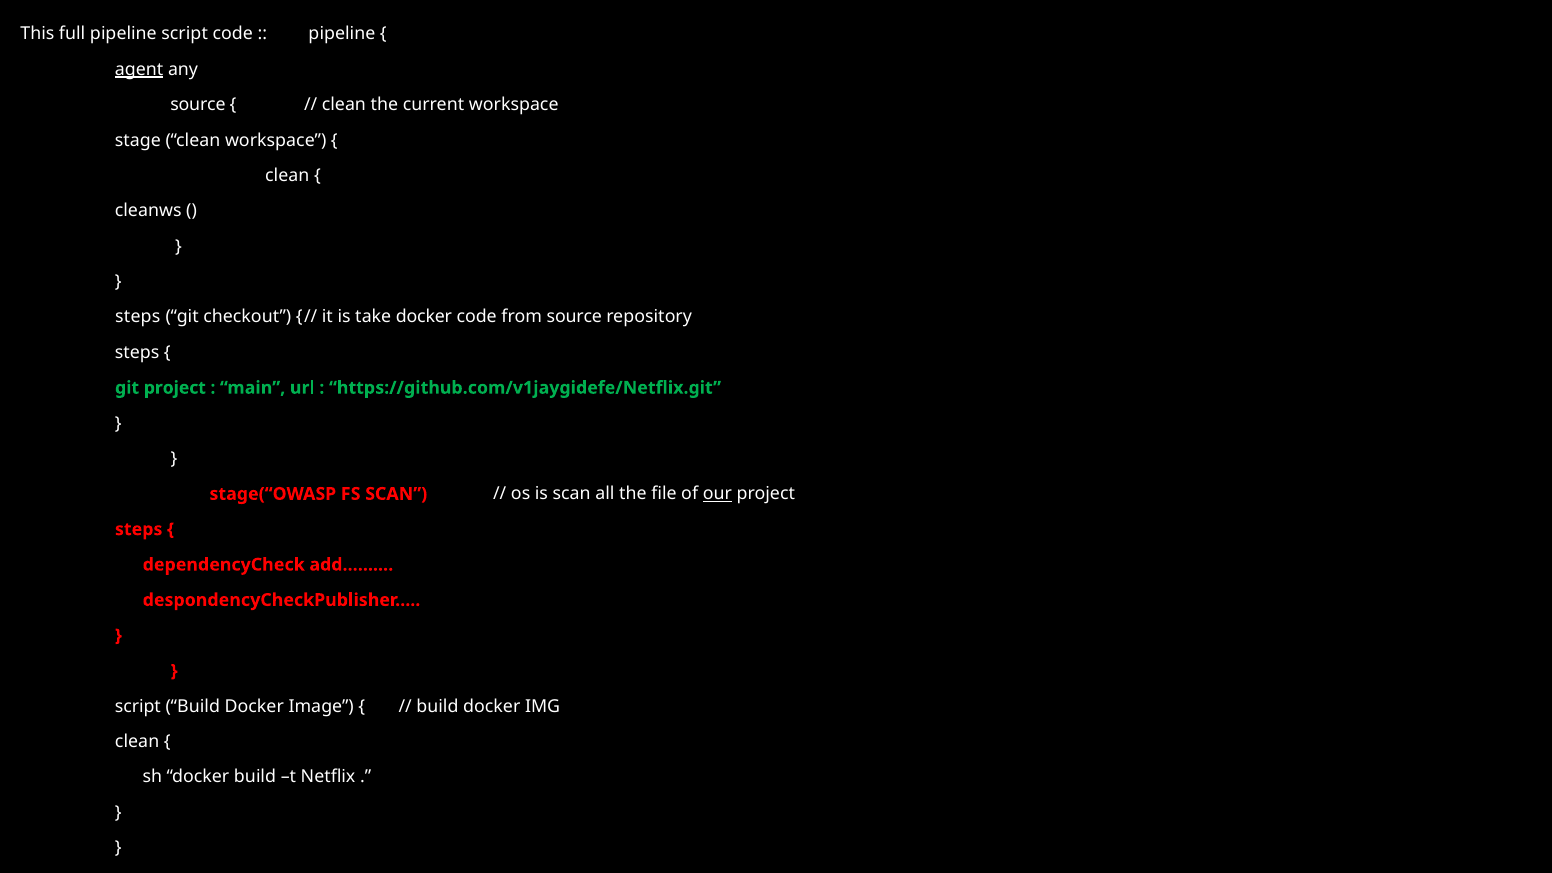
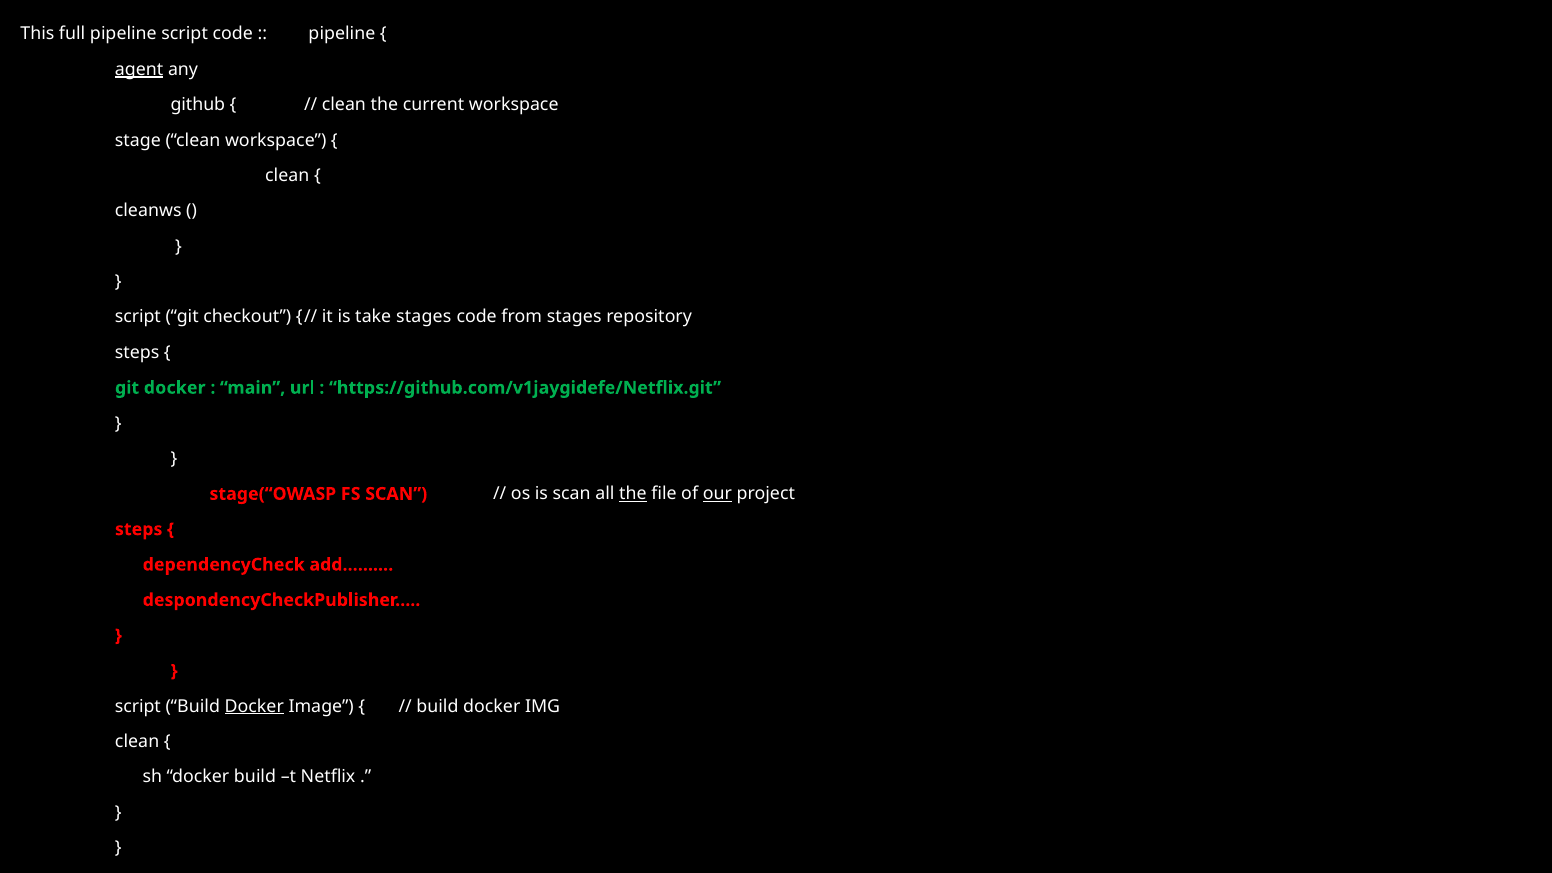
source: source -> github (198, 105)
steps: steps -> script (138, 317)
take docker: docker -> stages (424, 317)
from source: source -> stages (574, 317)
git project: project -> docker (175, 388)
the underline: none -> present (633, 494)
Docker underline: none -> present (254, 706)
